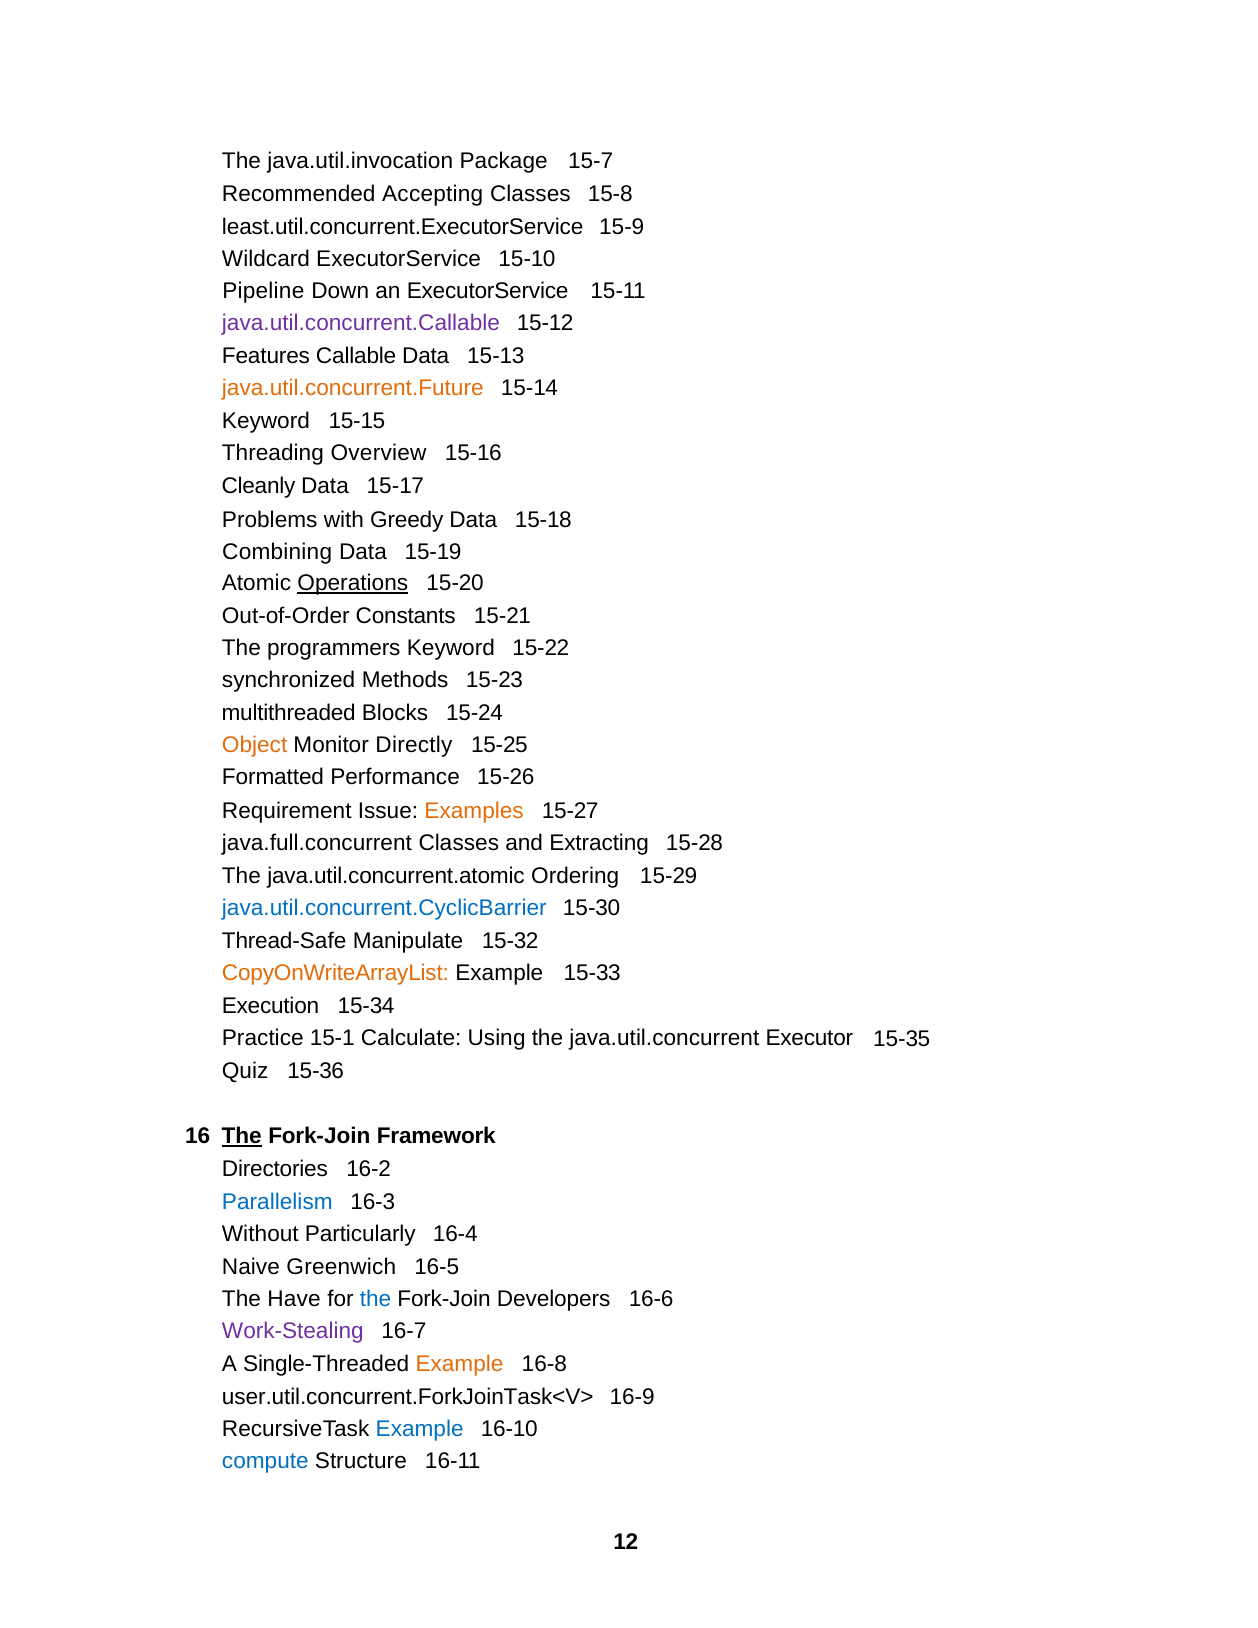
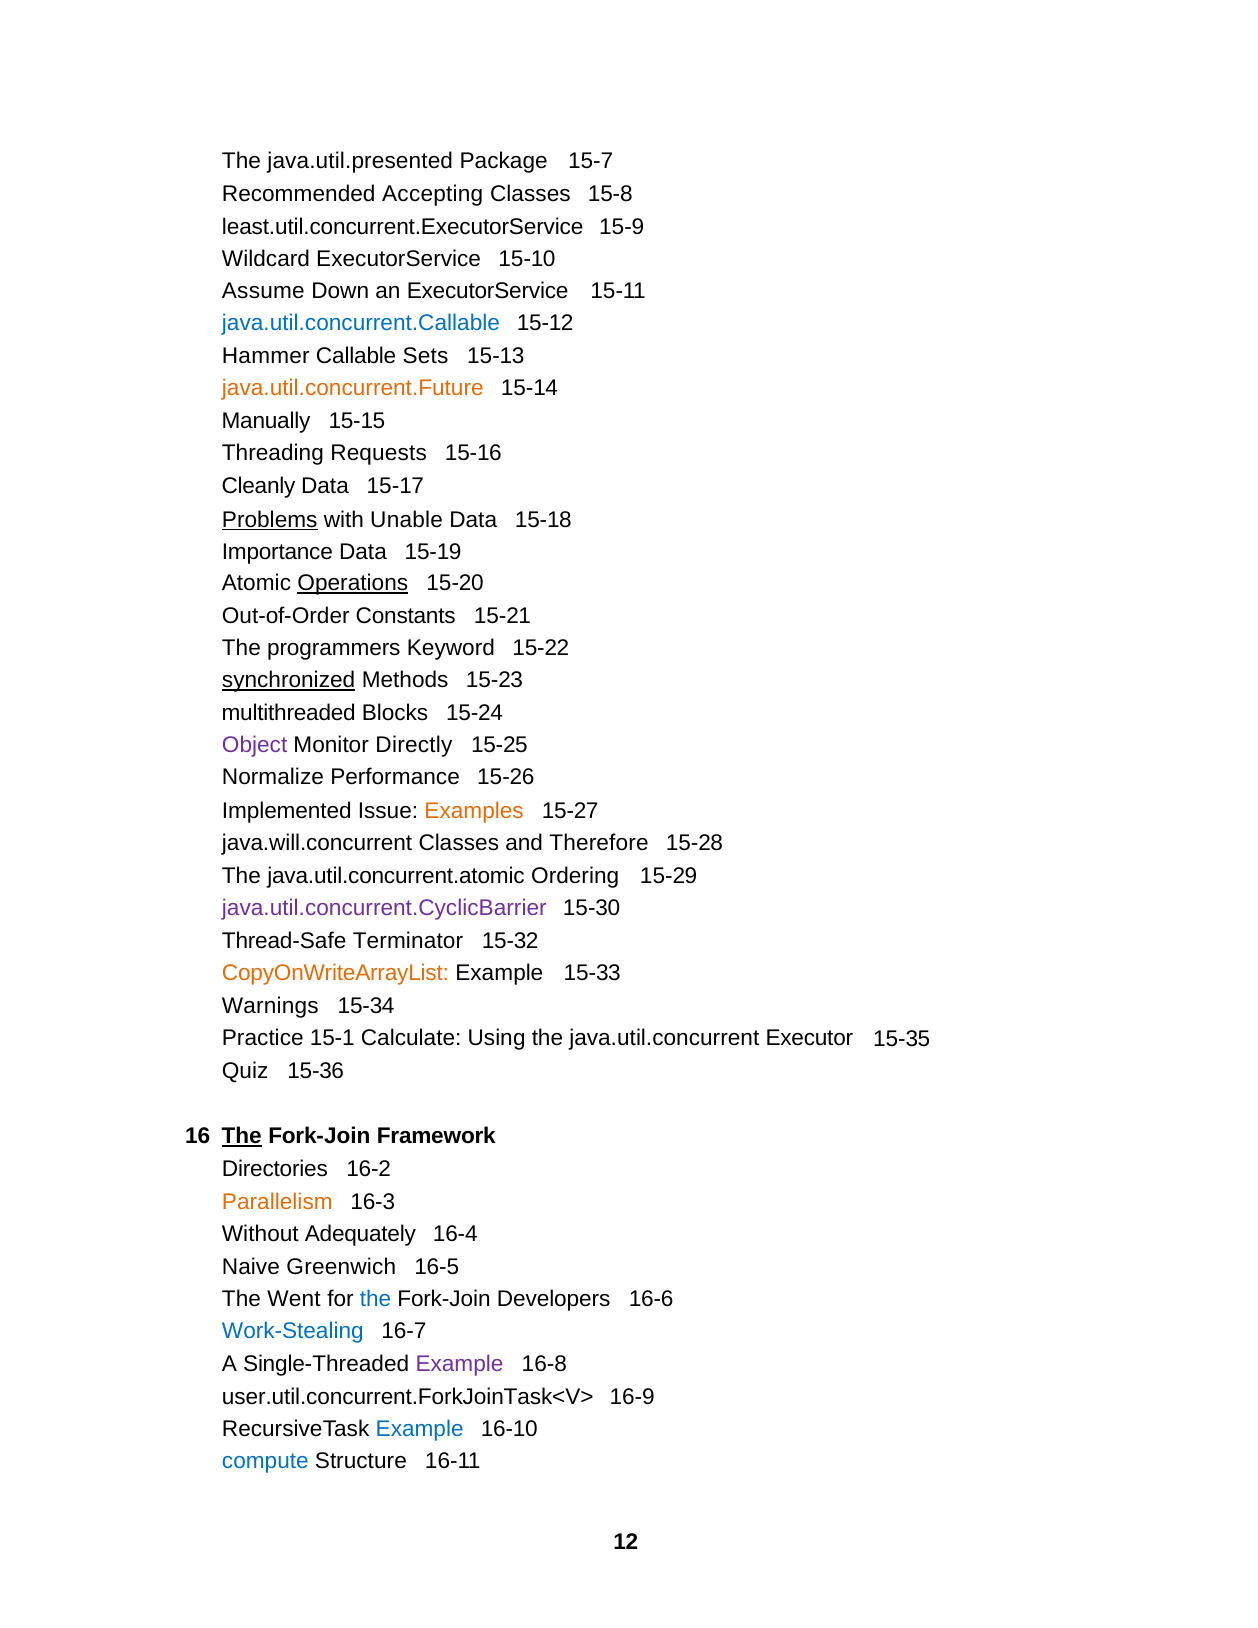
java.util.invocation: java.util.invocation -> java.util.presented (360, 161)
Pipeline: Pipeline -> Assume (263, 291)
java.util.concurrent.Callable colour: purple -> blue (361, 323)
Features: Features -> Hammer (266, 356)
Callable Data: Data -> Sets (425, 356)
Keyword: Keyword -> Manually (266, 421)
Overview: Overview -> Requests (379, 453)
Problems underline: none -> present (270, 520)
Greedy: Greedy -> Unable (407, 520)
Combining: Combining -> Importance (277, 552)
synchronized underline: none -> present (289, 680)
Object colour: orange -> purple (255, 745)
Formatted: Formatted -> Normalize (273, 777)
Requirement: Requirement -> Implemented (287, 811)
java.full.concurrent: java.full.concurrent -> java.will.concurrent (317, 843)
Extracting: Extracting -> Therefore (599, 843)
java.util.concurrent.CyclicBarrier colour: blue -> purple (384, 908)
Manipulate: Manipulate -> Terminator (408, 941)
Execution: Execution -> Warnings (270, 1006)
Parallelism colour: blue -> orange (277, 1202)
Particularly: Particularly -> Adequately (360, 1234)
Have: Have -> Went (294, 1299)
Work-Stealing colour: purple -> blue (293, 1332)
Example colour: orange -> purple (459, 1364)
